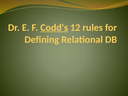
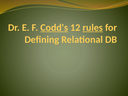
rules underline: none -> present (93, 28)
